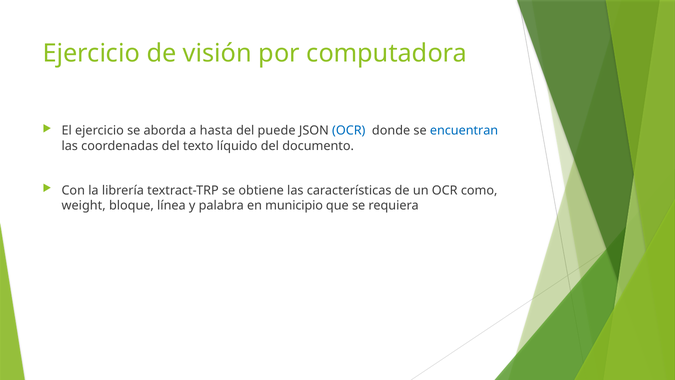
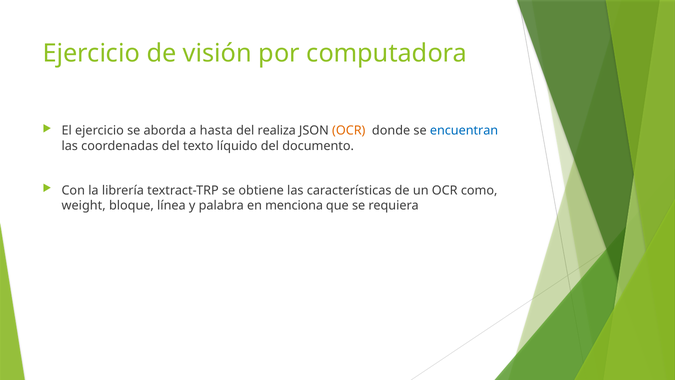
puede: puede -> realiza (277, 131)
OCR colour: blue -> orange (349, 131)
municipio: municipio -> menciona (294, 205)
